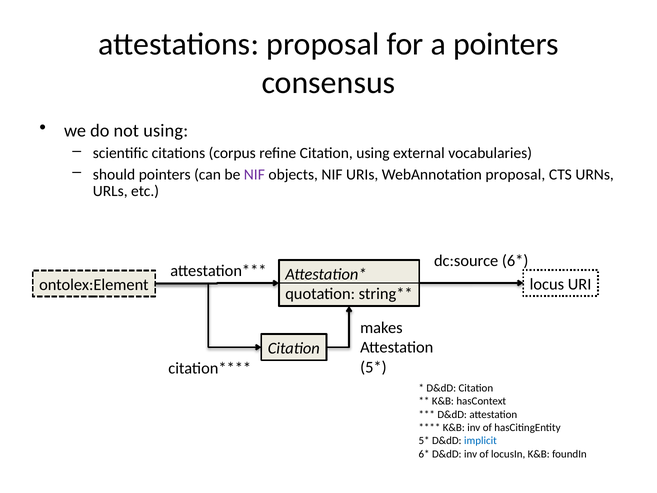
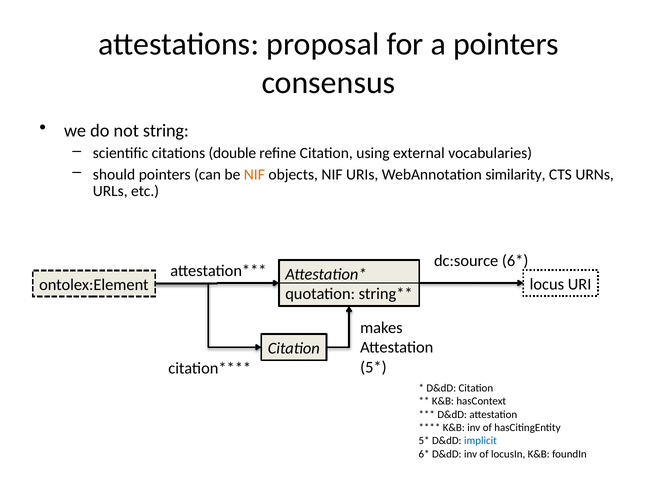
not using: using -> string (166, 130)
corpus: corpus -> double (232, 153)
NIF colour: purple -> orange (254, 174)
WebAnnotation proposal: proposal -> similarity (515, 174)
